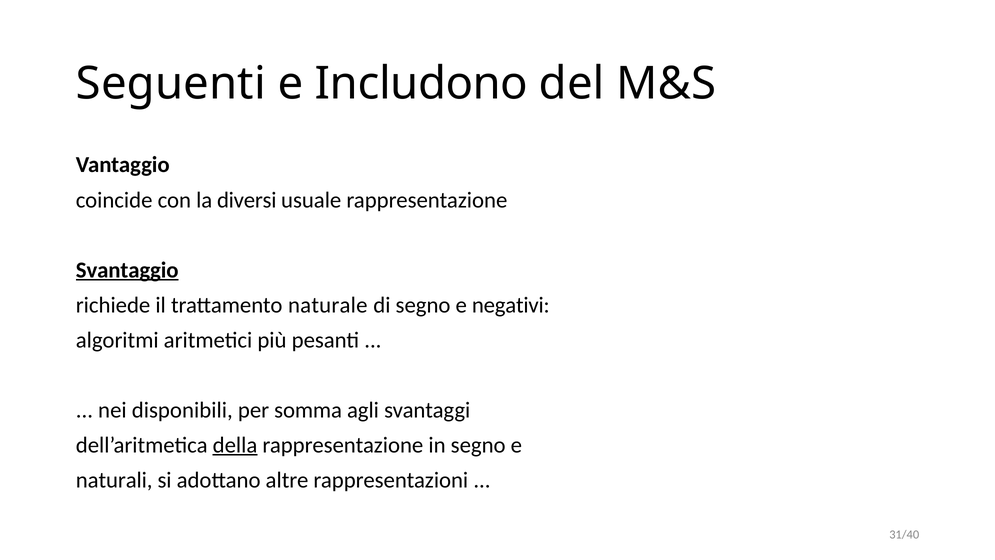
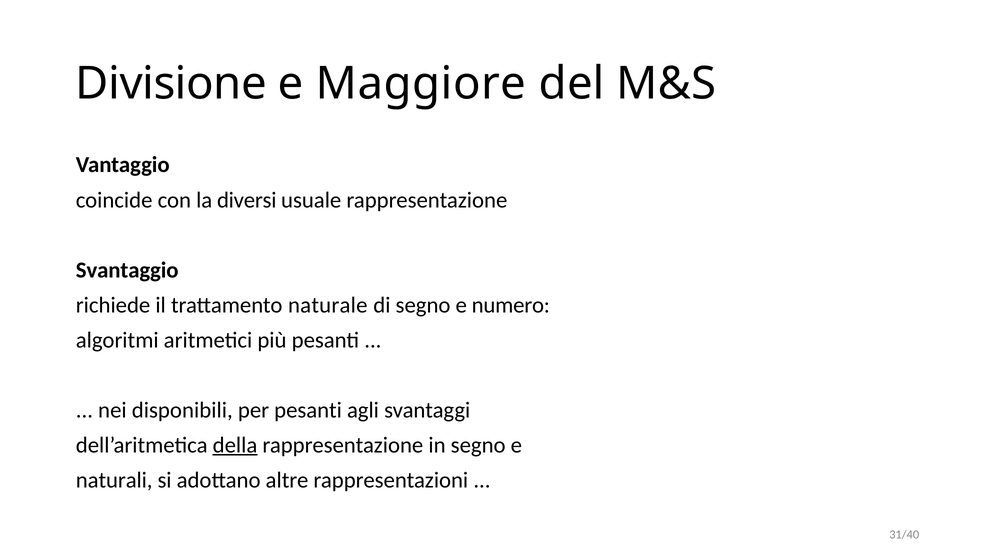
Seguenti: Seguenti -> Divisione (171, 84)
Includono: Includono -> Maggiore (421, 84)
Svantaggio underline: present -> none (127, 270)
negativi: negativi -> numero (511, 305)
per somma: somma -> pesanti (308, 410)
